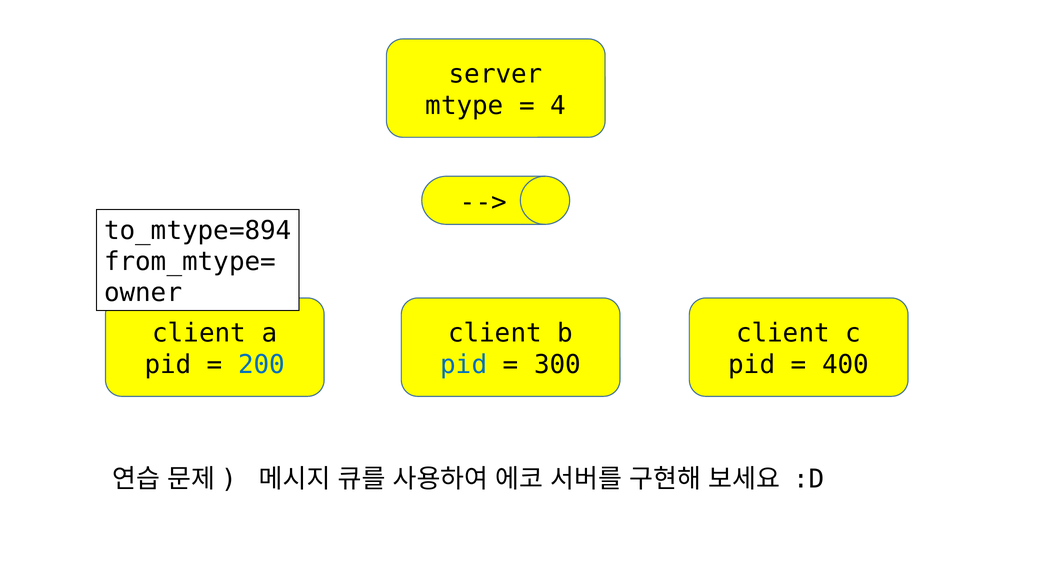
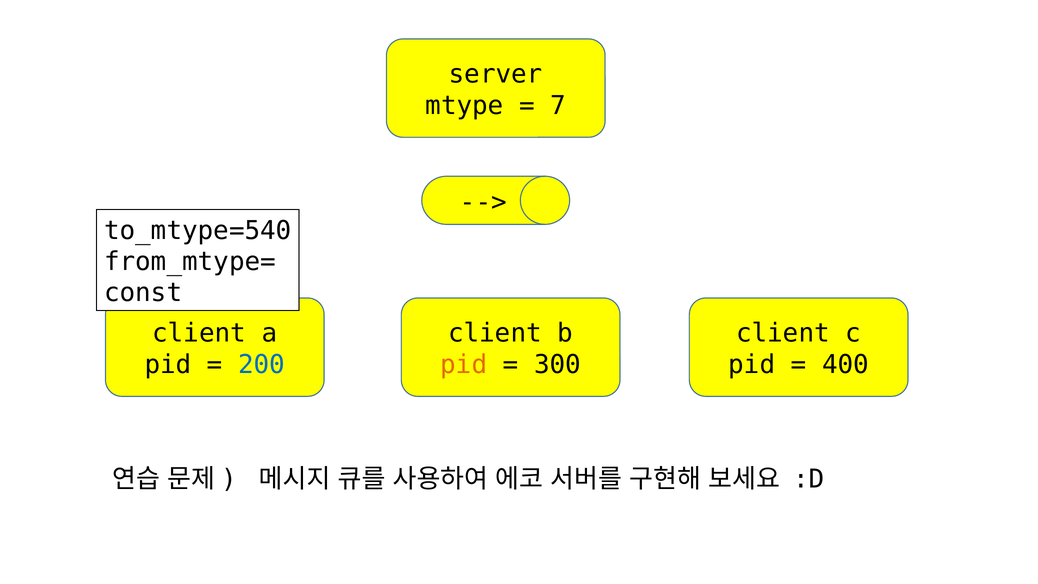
4: 4 -> 7 (558, 105)
to_mtype=894: to_mtype=894 -> to_mtype=540 (198, 231)
owner: owner -> const (143, 293)
pid colour: blue -> orange (464, 364)
